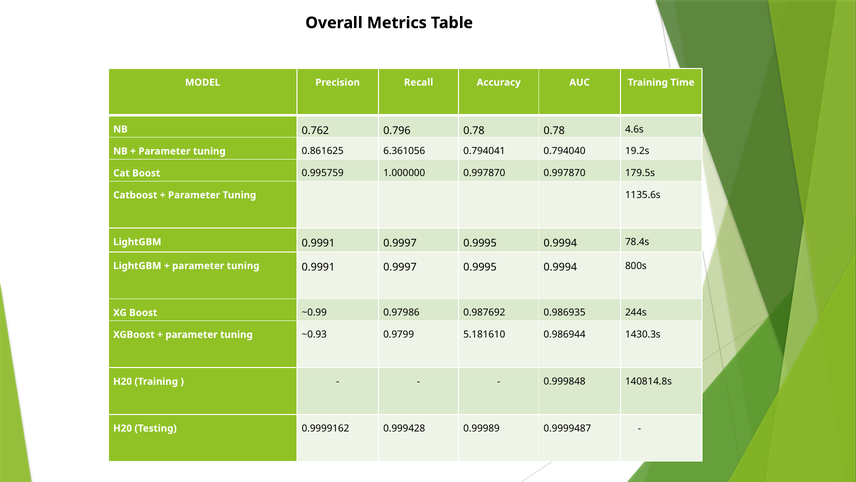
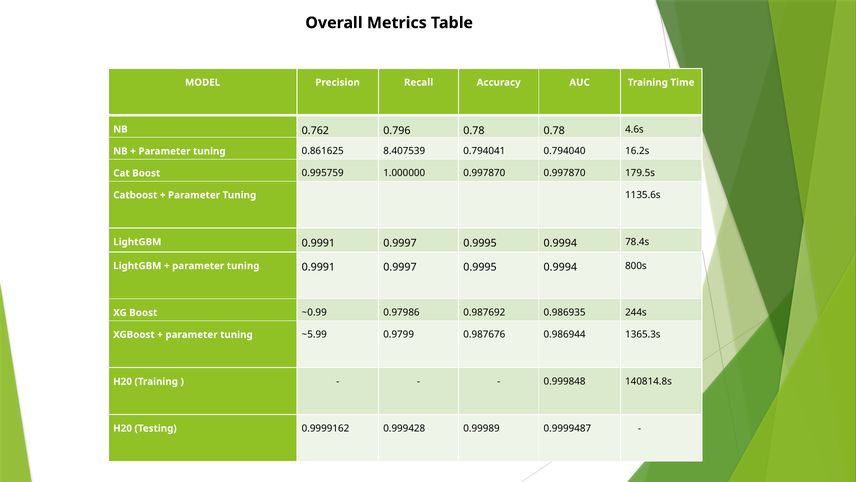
6.361056: 6.361056 -> 8.407539 (404, 151)
19.2s: 19.2s -> 16.2s (637, 151)
~0.93: ~0.93 -> ~5.99 (314, 334)
5.181610: 5.181610 -> 0.987676 (484, 334)
1430.3s: 1430.3s -> 1365.3s (643, 334)
